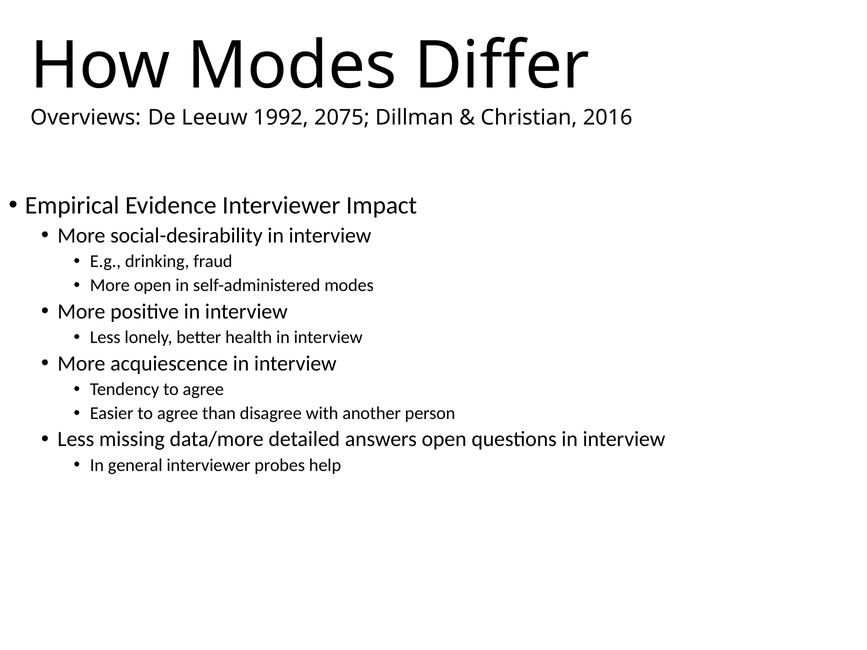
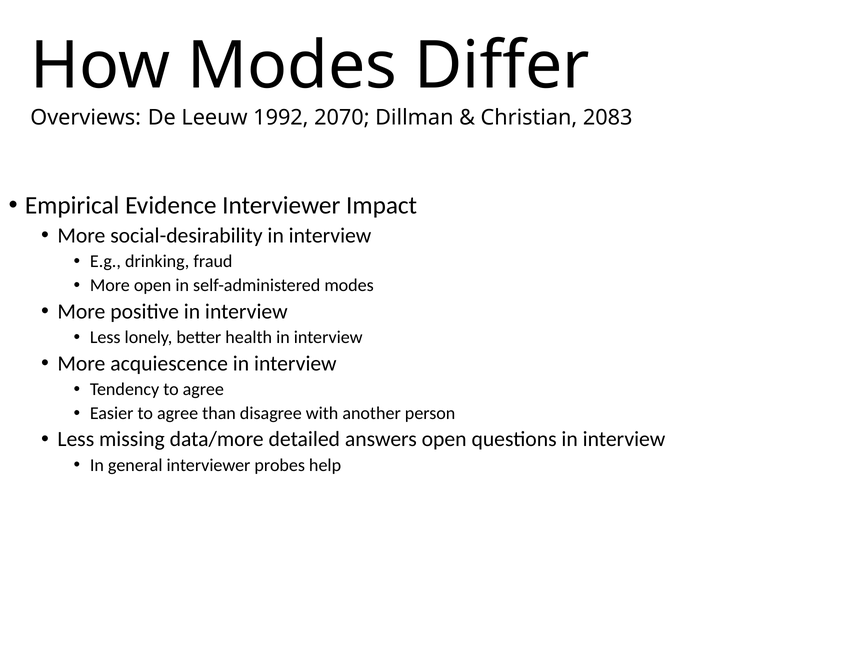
2075: 2075 -> 2070 (342, 118)
2016: 2016 -> 2083 (608, 118)
